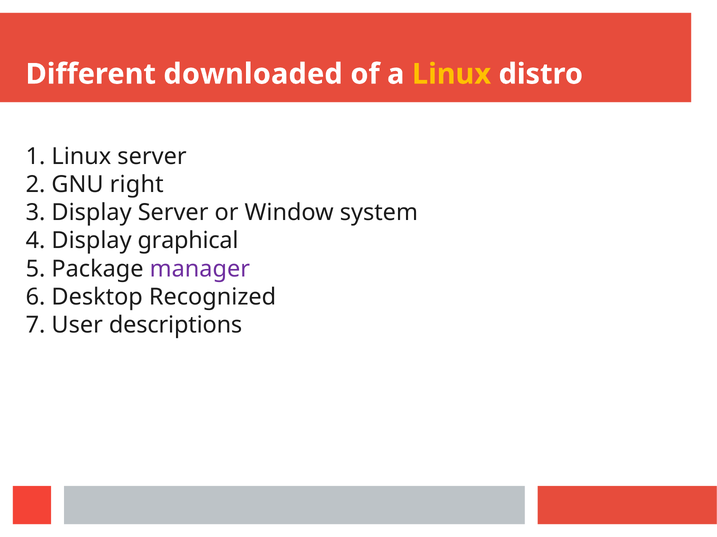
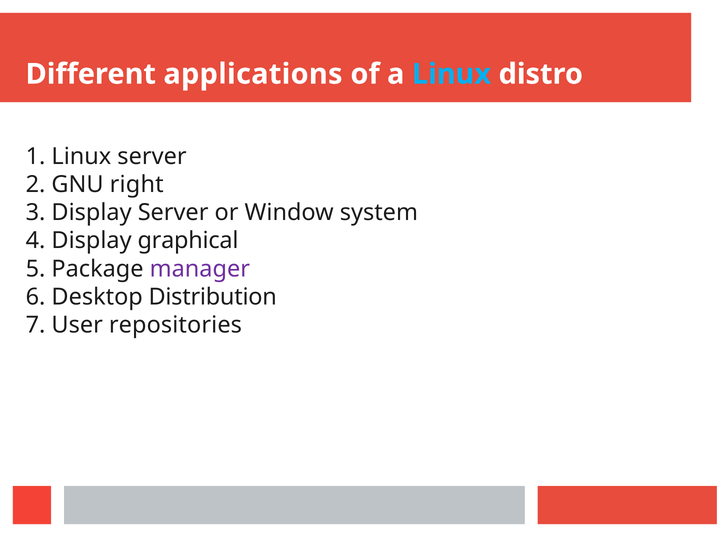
downloaded: downloaded -> applications (253, 74)
Linux colour: yellow -> light blue (452, 74)
Recognized: Recognized -> Distribution (213, 297)
descriptions: descriptions -> repositories (175, 326)
